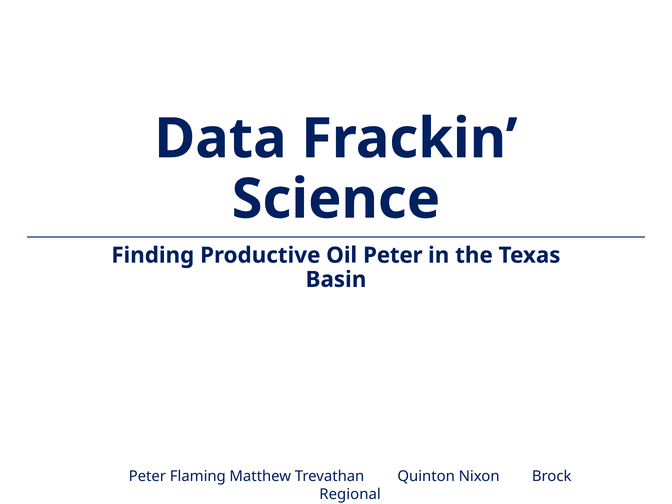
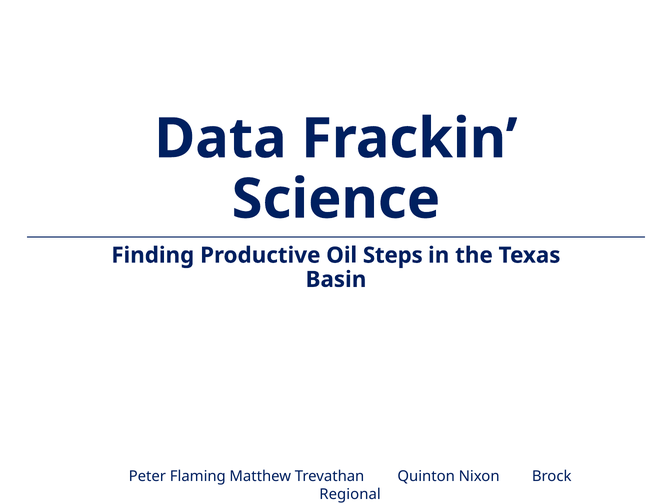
Oil Peter: Peter -> Steps (393, 255)
